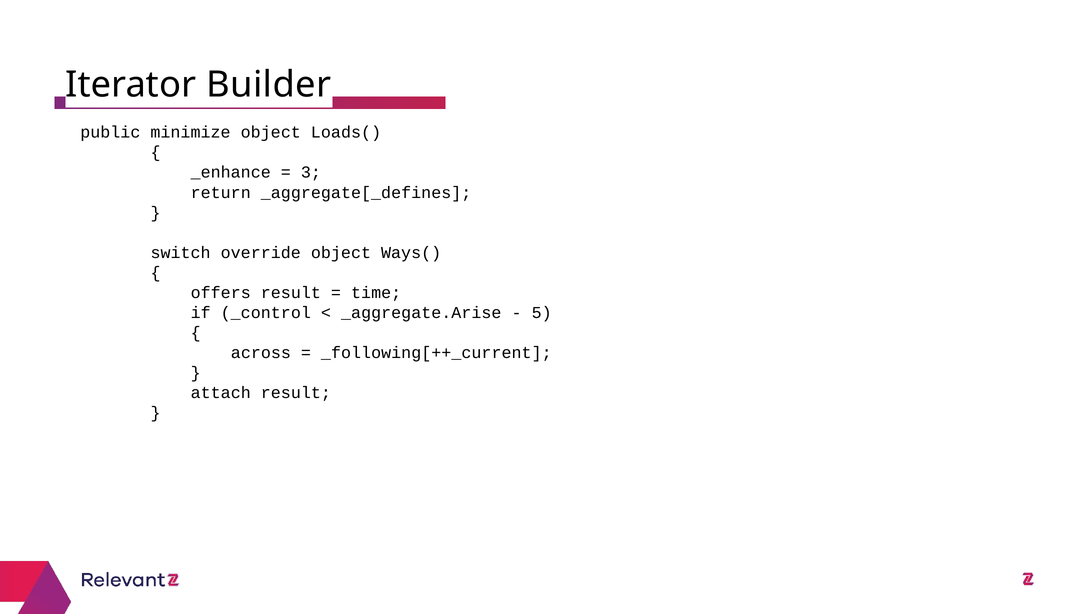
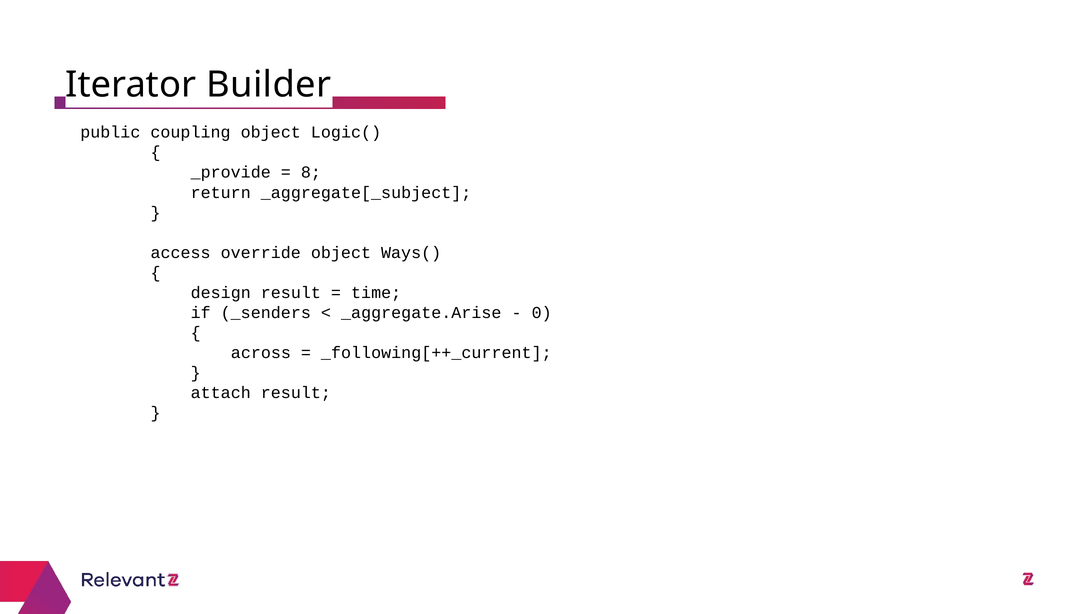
minimize: minimize -> coupling (191, 132)
Loads(: Loads( -> Logic( (346, 132)
_enhance: _enhance -> _provide (231, 172)
3: 3 -> 8 (311, 172)
_aggregate[_defines: _aggregate[_defines -> _aggregate[_subject (366, 192)
switch: switch -> access (181, 252)
offers: offers -> design (221, 293)
_control: _control -> _senders (266, 313)
5: 5 -> 0 (542, 313)
